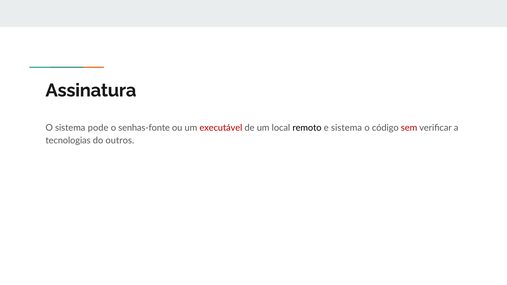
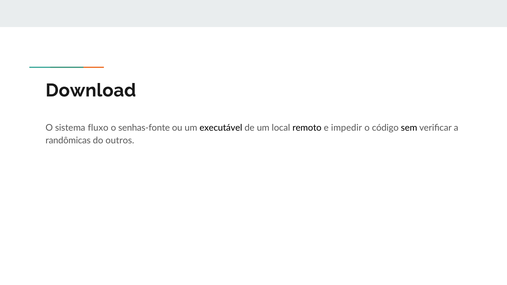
Assinatura: Assinatura -> Download (91, 90)
pode: pode -> fluxo (98, 128)
executável colour: red -> black (221, 128)
e sistema: sistema -> impedir (347, 128)
sem colour: red -> black (409, 128)
tecnologias: tecnologias -> randômicas (68, 140)
